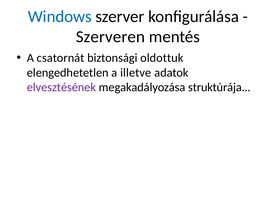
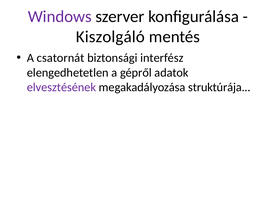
Windows colour: blue -> purple (60, 17)
Szerveren: Szerveren -> Kiszolgáló (110, 37)
oldottuk: oldottuk -> interfész (162, 58)
illetve: illetve -> gépről (136, 73)
